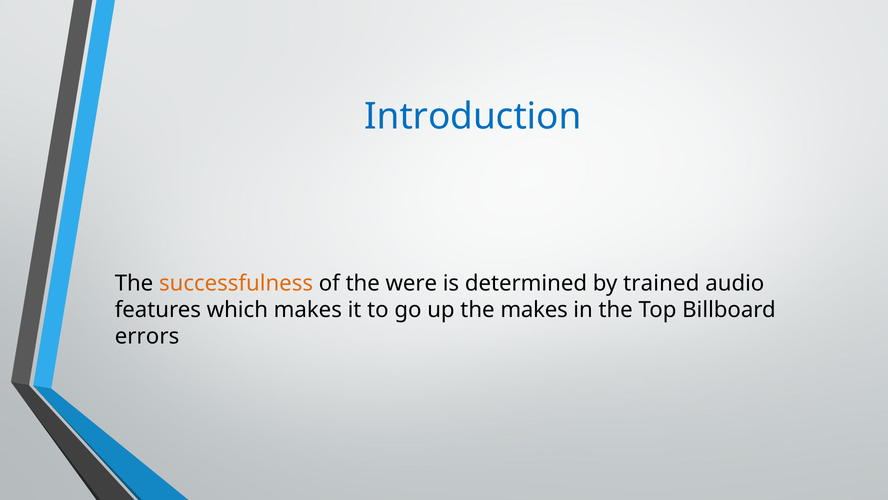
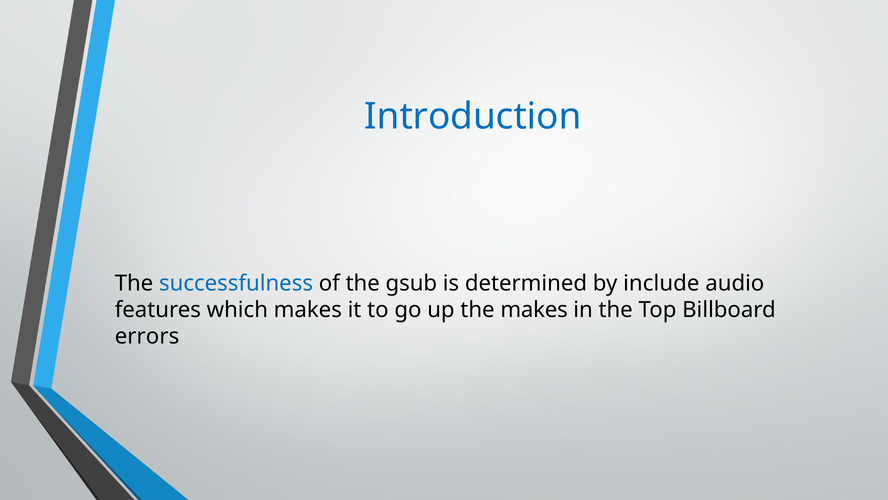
successfulness colour: orange -> blue (236, 283)
were: were -> gsub (411, 283)
trained: trained -> include (661, 283)
